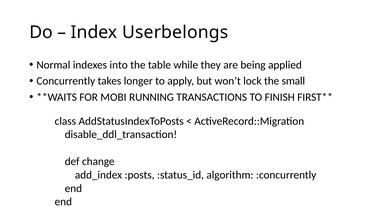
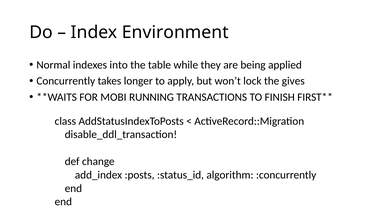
Userbelongs: Userbelongs -> Environment (175, 32)
small: small -> gives (293, 81)
